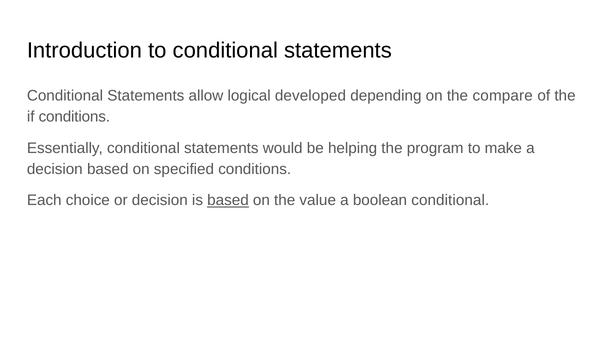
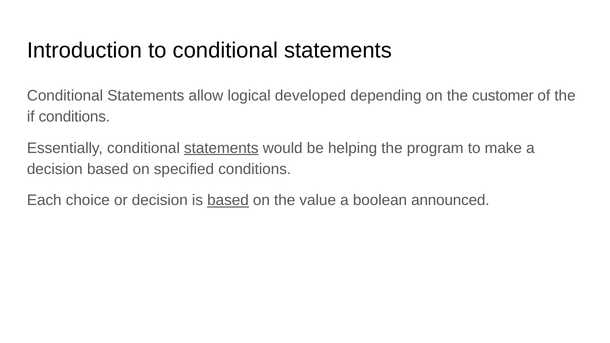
compare: compare -> customer (503, 96)
statements underline: none -> present (221, 148)
boolean conditional: conditional -> announced (450, 200)
